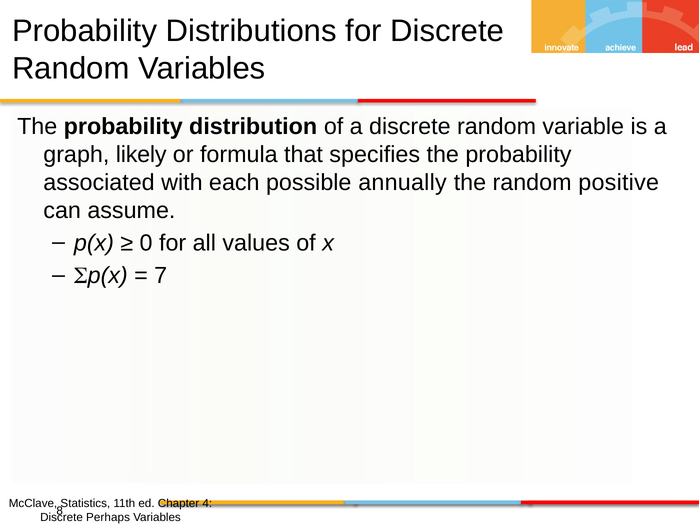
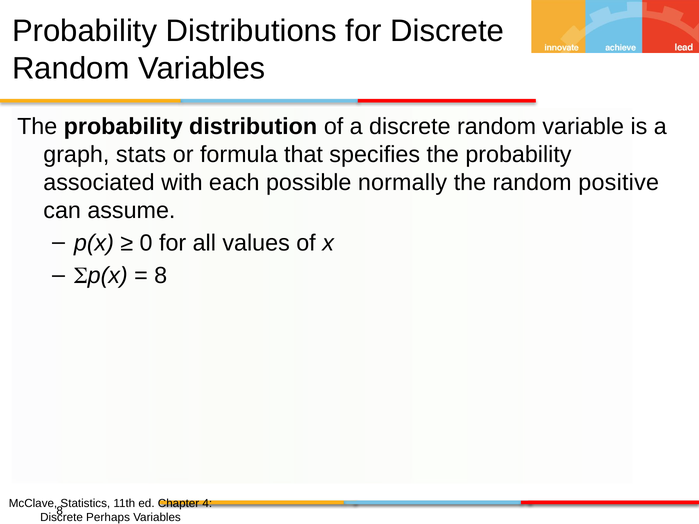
likely: likely -> stats (141, 155)
annually: annually -> normally (403, 183)
7: 7 -> 8 (161, 276)
